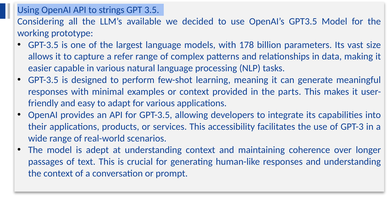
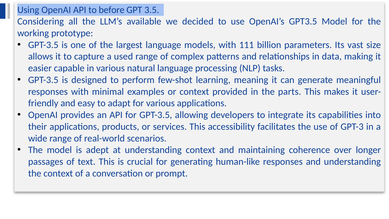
strings: strings -> before (112, 10)
178: 178 -> 111 (247, 45)
refer: refer -> used (123, 56)
